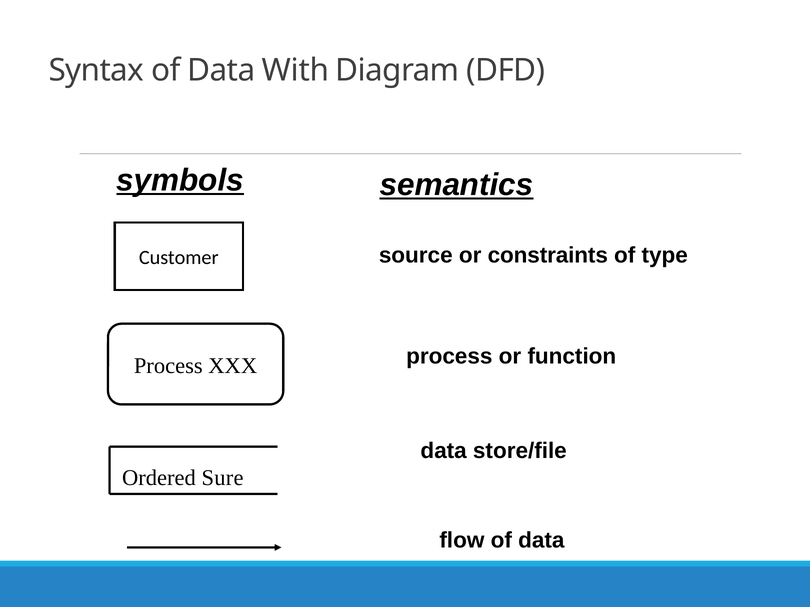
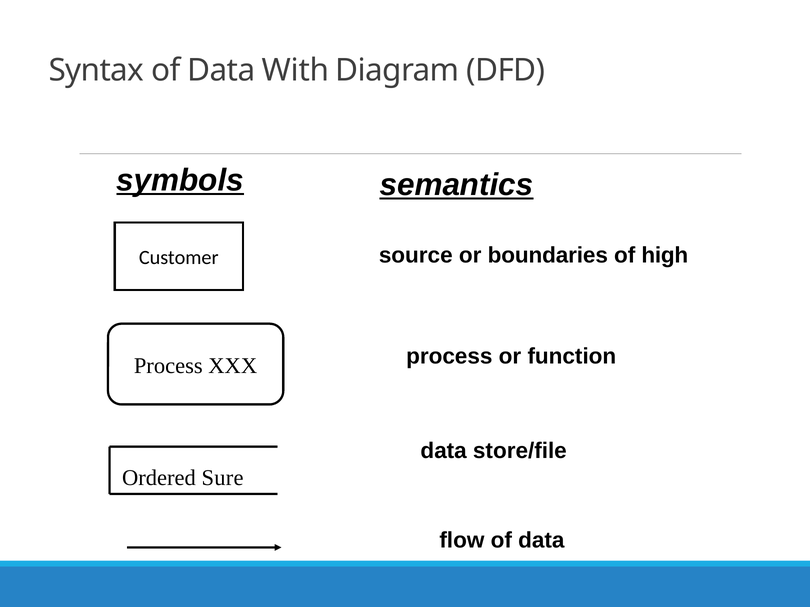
constraints: constraints -> boundaries (548, 255)
type: type -> high (665, 255)
